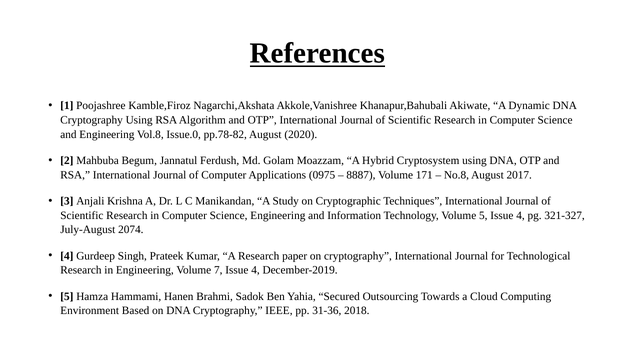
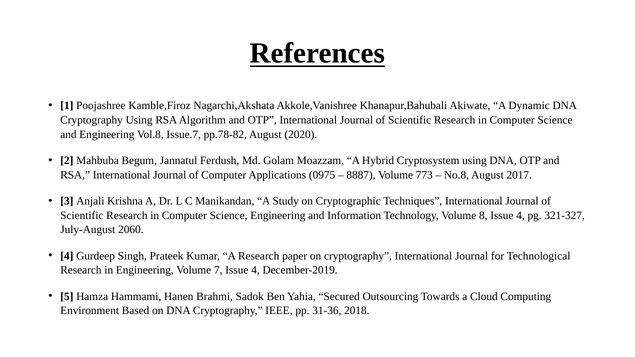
Issue.0: Issue.0 -> Issue.7 (184, 134)
171: 171 -> 773 (424, 175)
Volume 5: 5 -> 8 (483, 215)
2074: 2074 -> 2060 (131, 230)
